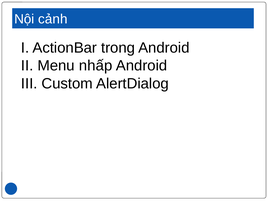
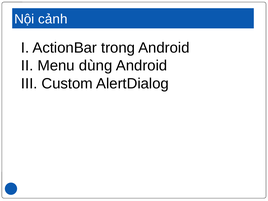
nhấp: nhấp -> dùng (96, 66)
